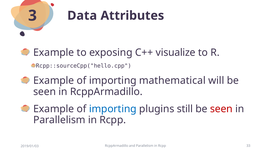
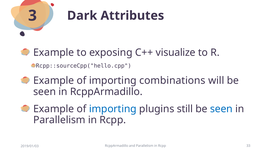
Data: Data -> Dark (82, 16)
mathematical: mathematical -> combinations (172, 80)
seen colour: red -> blue (221, 108)
